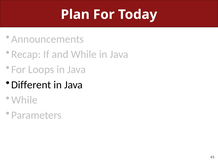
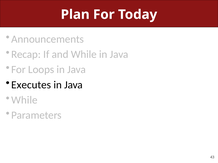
Different: Different -> Executes (31, 85)
